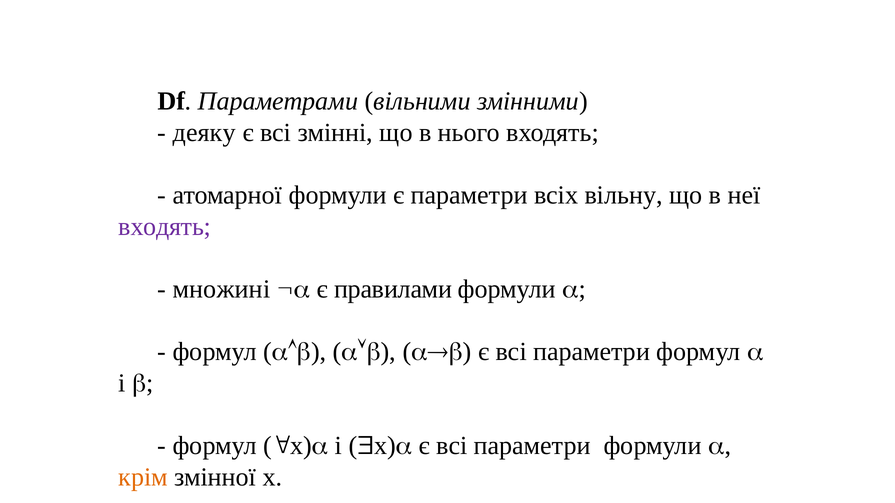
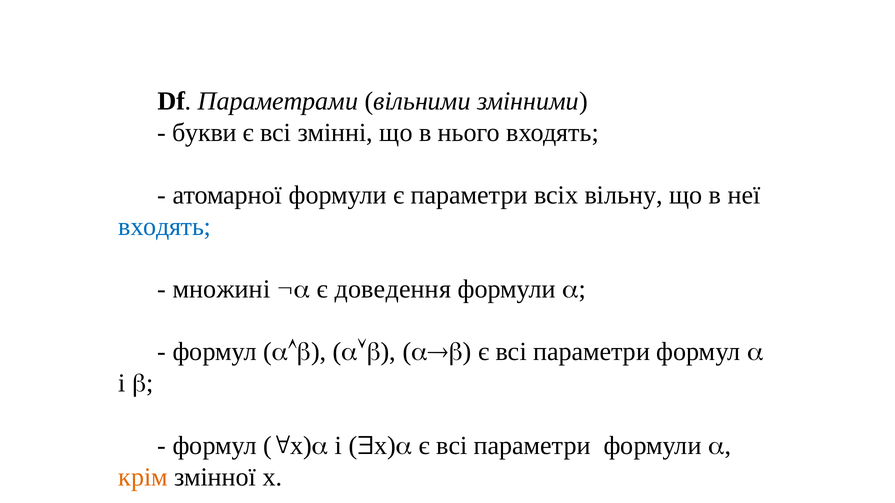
деяку: деяку -> букви (204, 133)
входять colour: purple -> blue (165, 227)
правилами: правилами -> доведення (393, 289)
